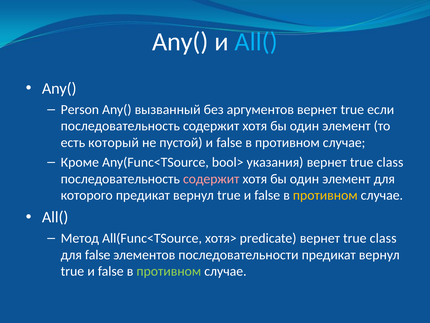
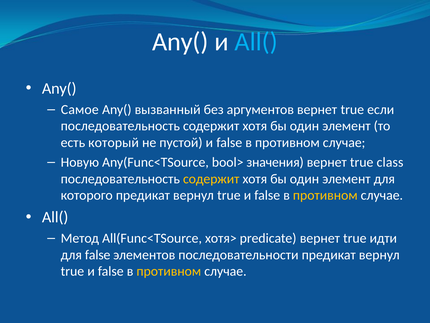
Person: Person -> Самое (80, 109)
Кроме: Кроме -> Новую (80, 162)
указания: указания -> значения (275, 162)
содержит colour: pink -> yellow (211, 179)
predicate вернет true class: class -> идти (383, 238)
противном colour: light green -> yellow (169, 271)
